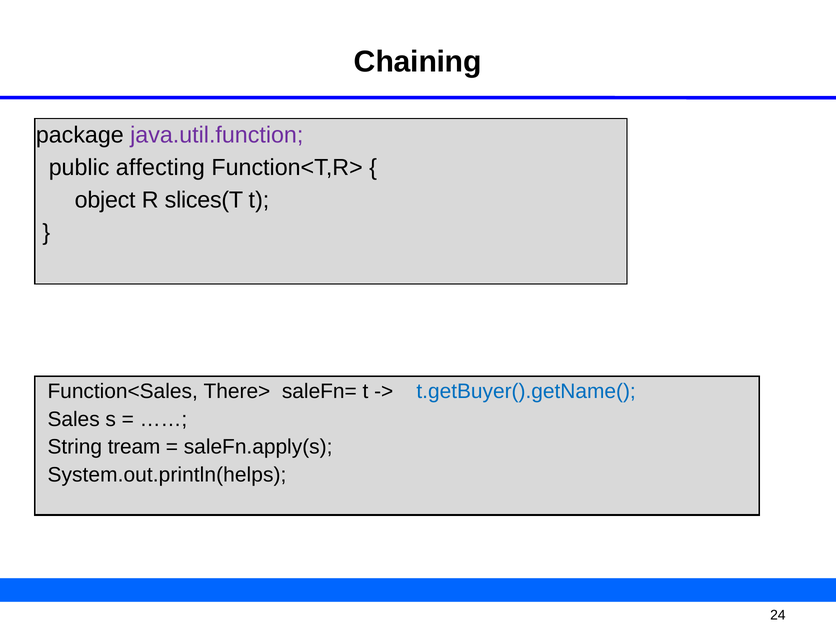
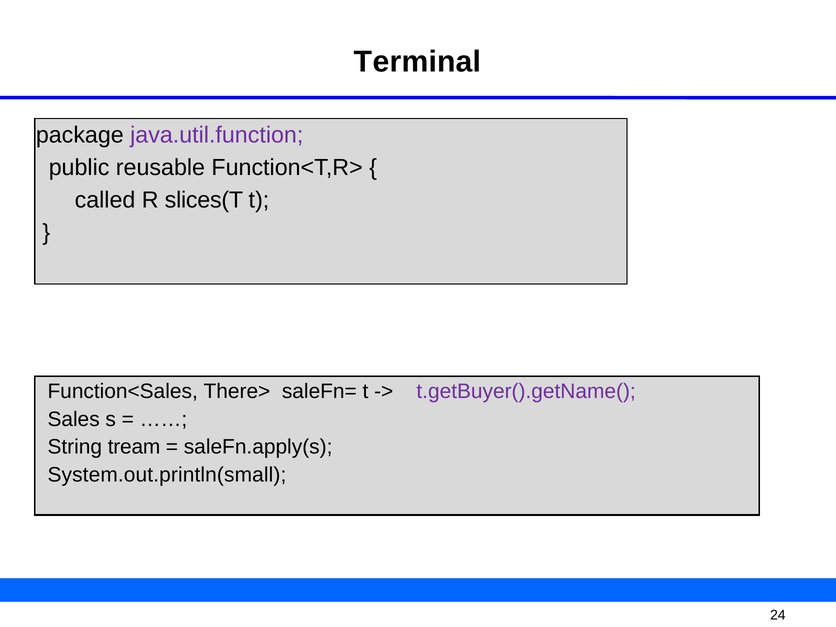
Chaining: Chaining -> Terminal (418, 62)
affecting: affecting -> reusable (160, 168)
object: object -> called (105, 200)
t.getBuyer().getName( colour: blue -> purple (526, 391)
System.out.println(helps: System.out.println(helps -> System.out.println(small (167, 475)
